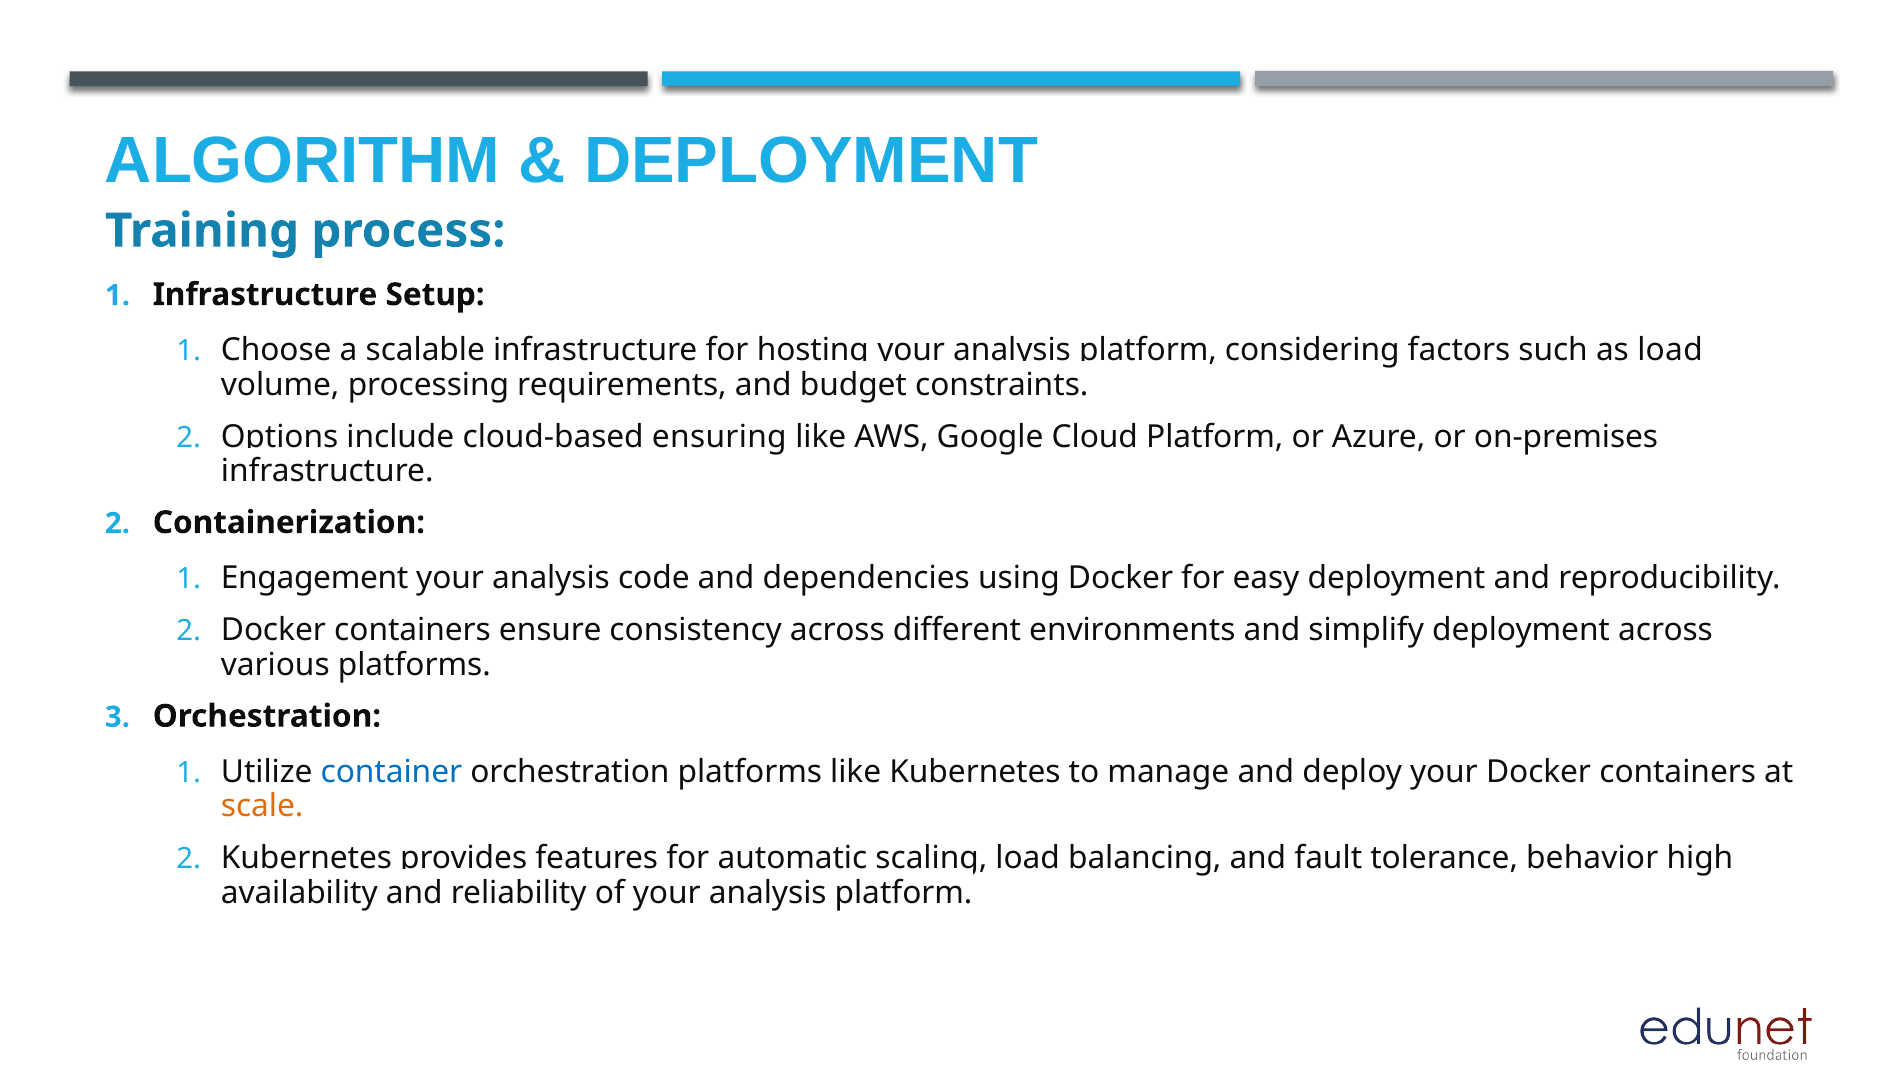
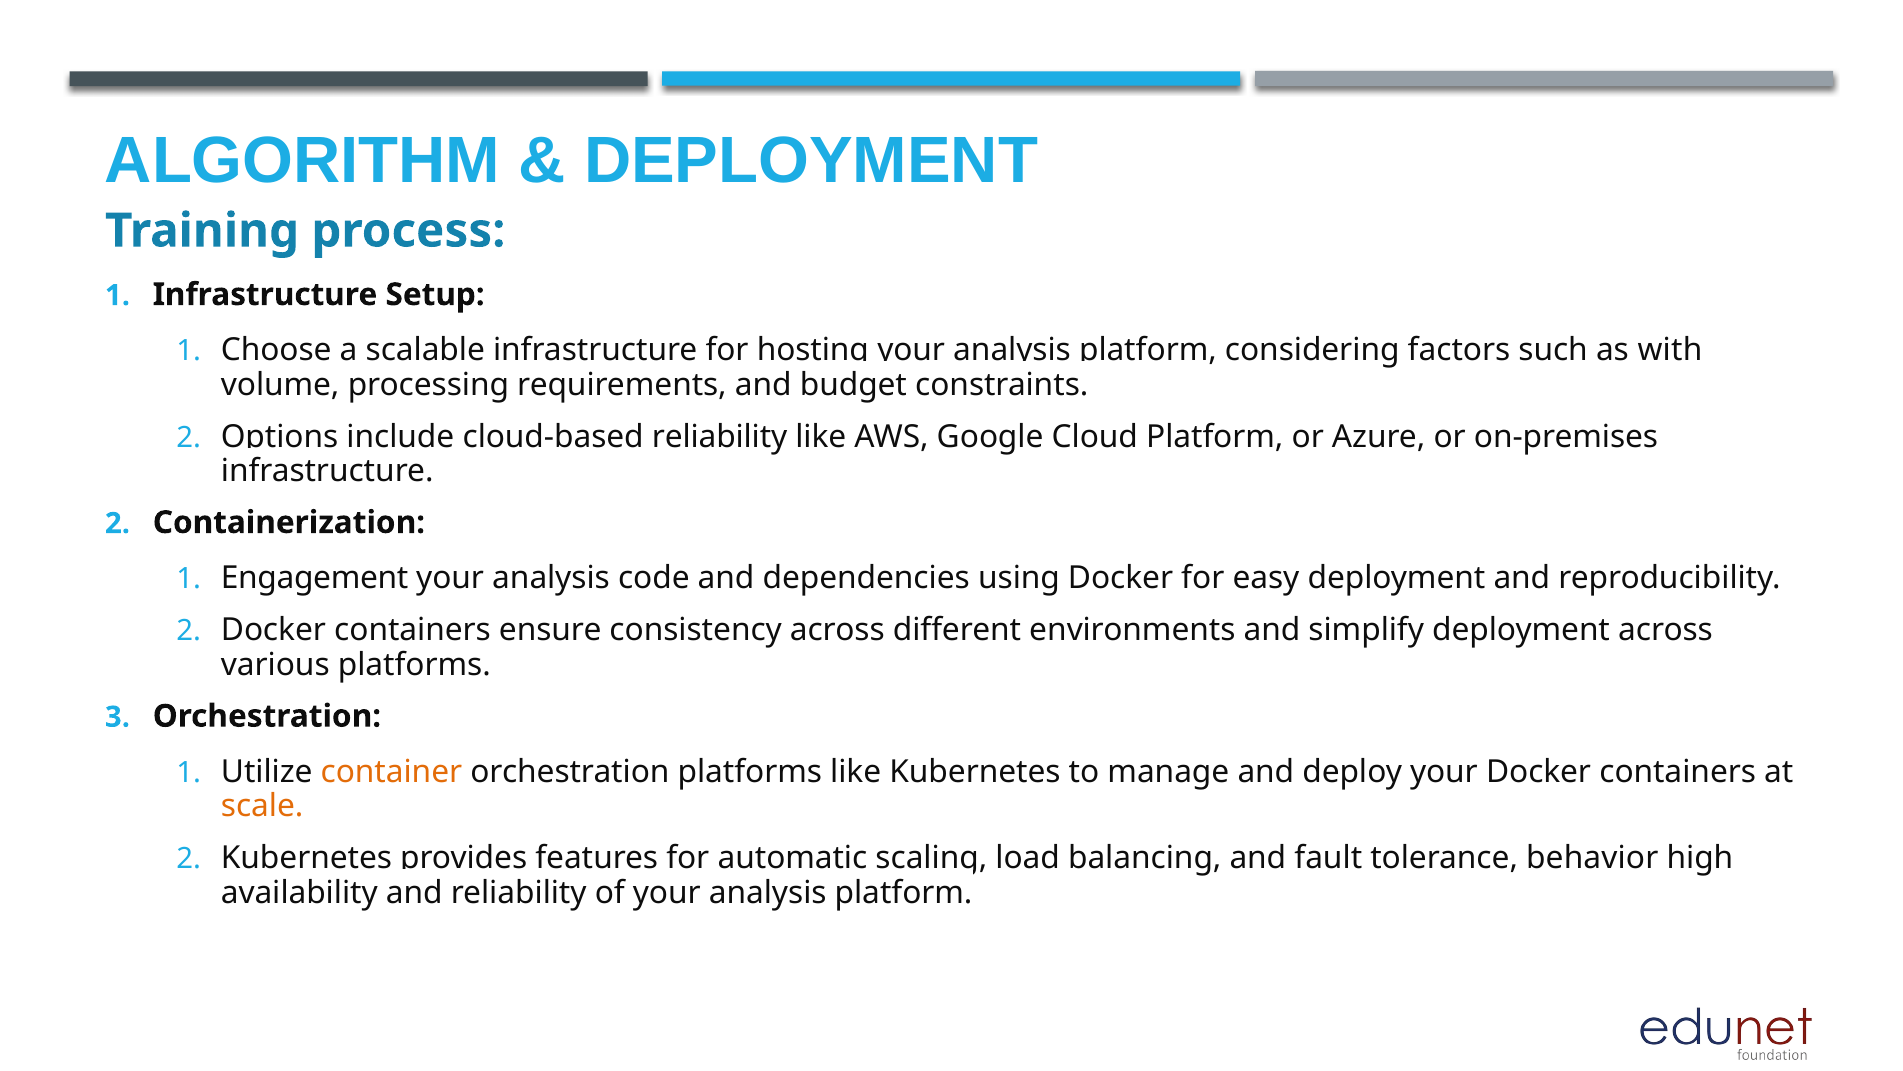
as load: load -> with (1670, 350)
cloud-based ensuring: ensuring -> reliability (720, 436)
container colour: blue -> orange (391, 772)
